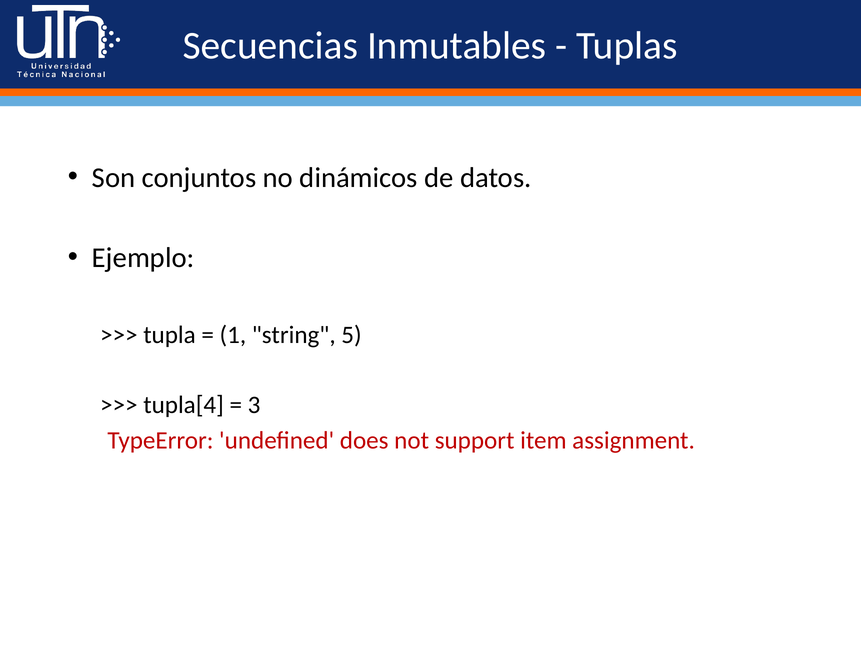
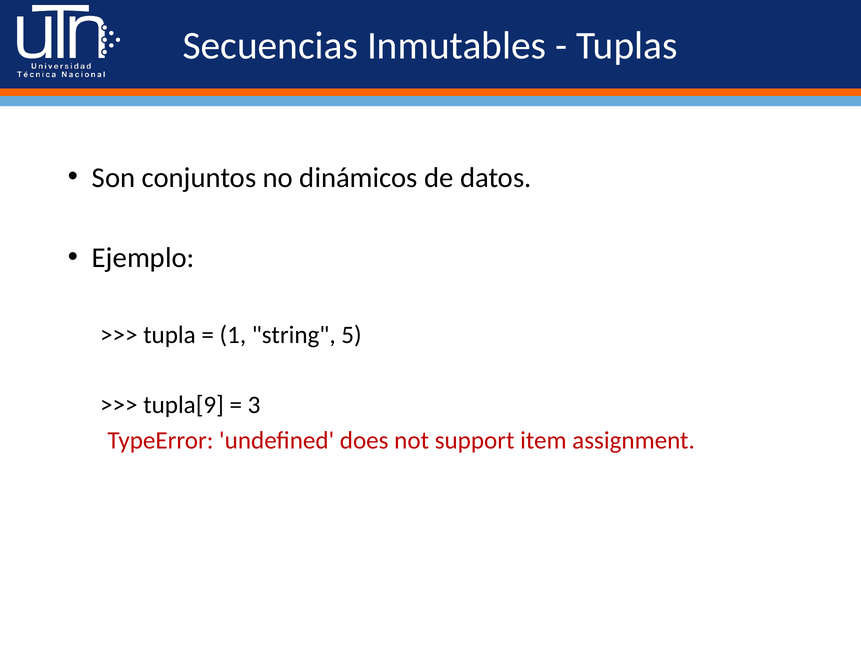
tupla[4: tupla[4 -> tupla[9 (184, 406)
